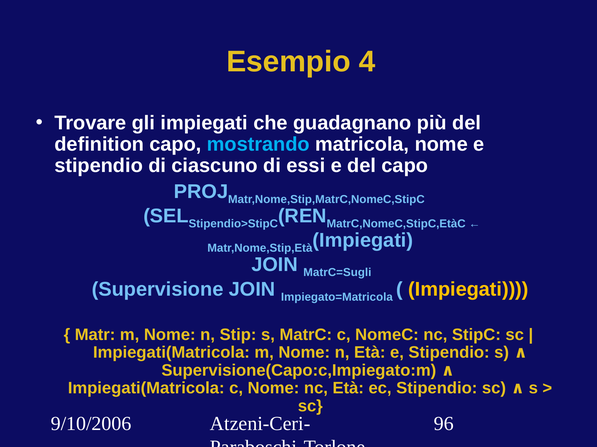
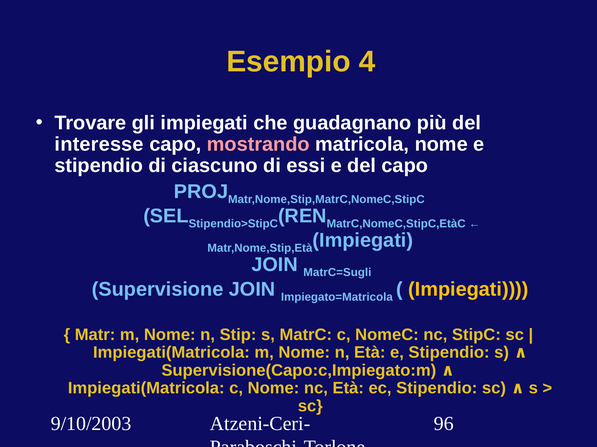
definition: definition -> interesse (99, 145)
mostrando colour: light blue -> pink (258, 145)
9/10/2006: 9/10/2006 -> 9/10/2003 (91, 424)
